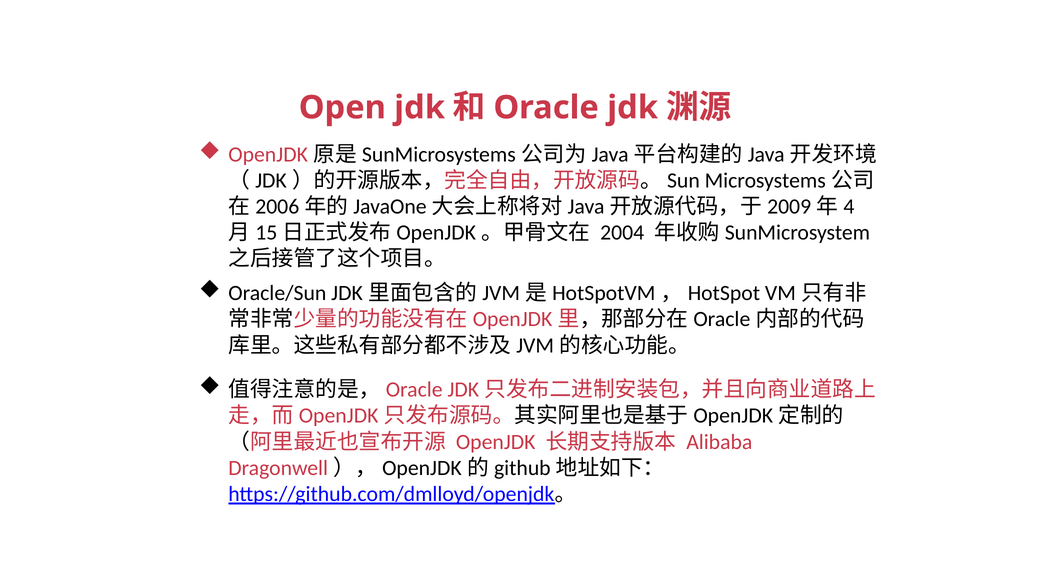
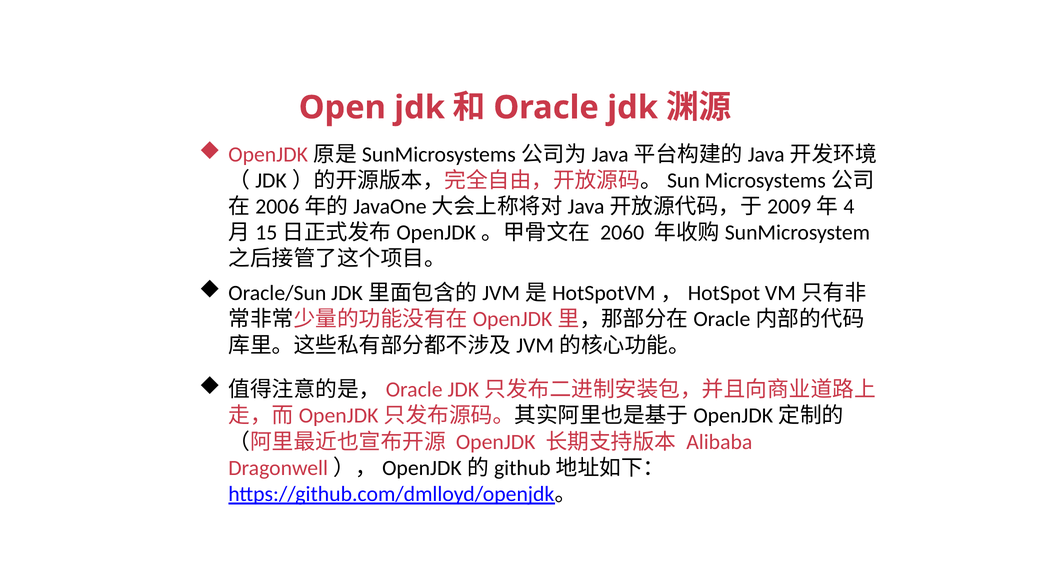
2004: 2004 -> 2060 (622, 233)
